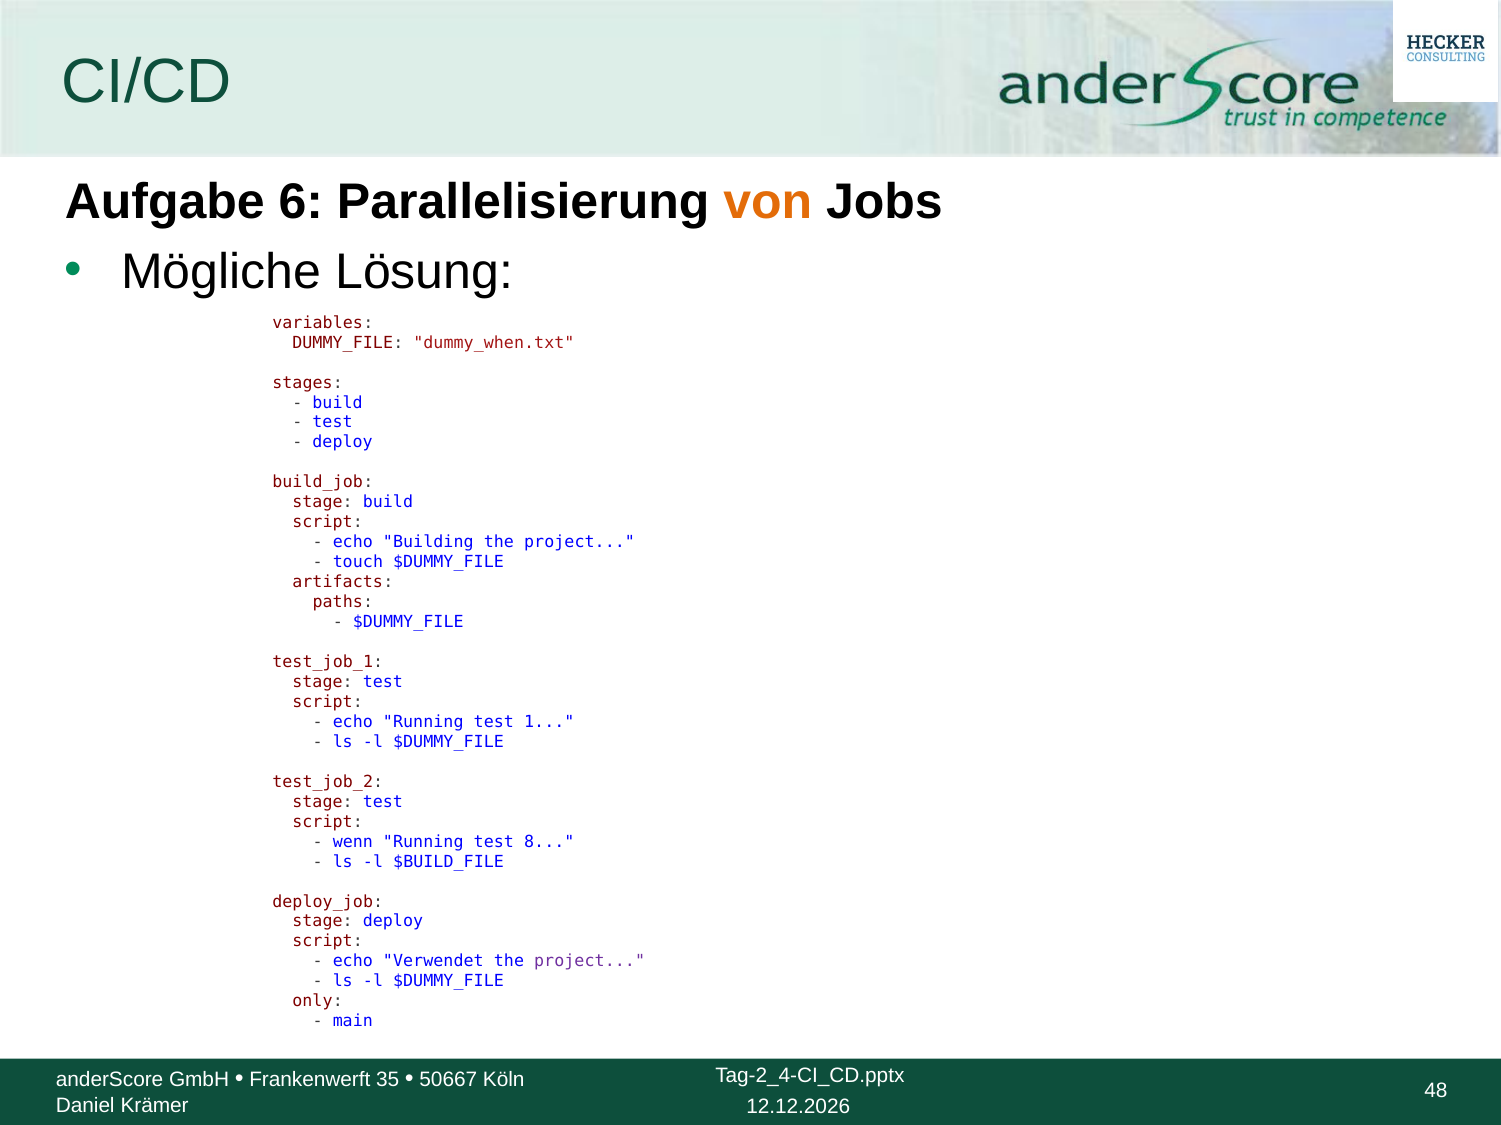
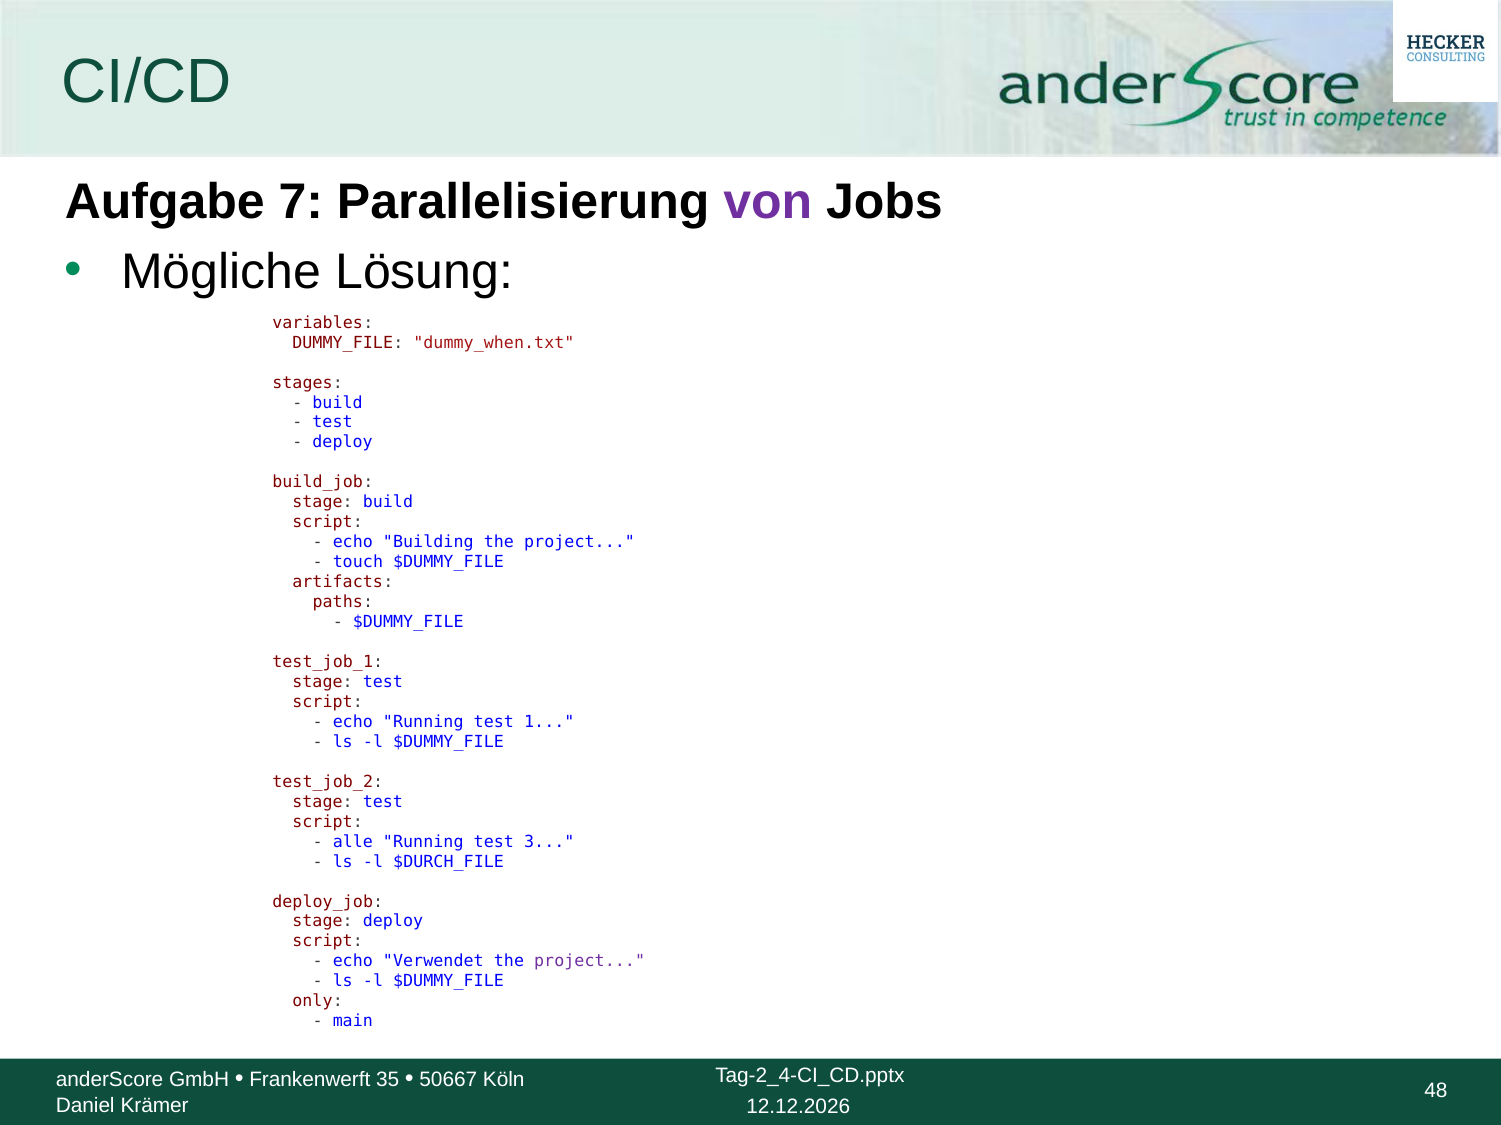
6: 6 -> 7 (301, 202)
von colour: orange -> purple (768, 202)
wenn: wenn -> alle (353, 842)
8: 8 -> 3 (549, 842)
$BUILD_FILE: $BUILD_FILE -> $DURCH_FILE (449, 862)
